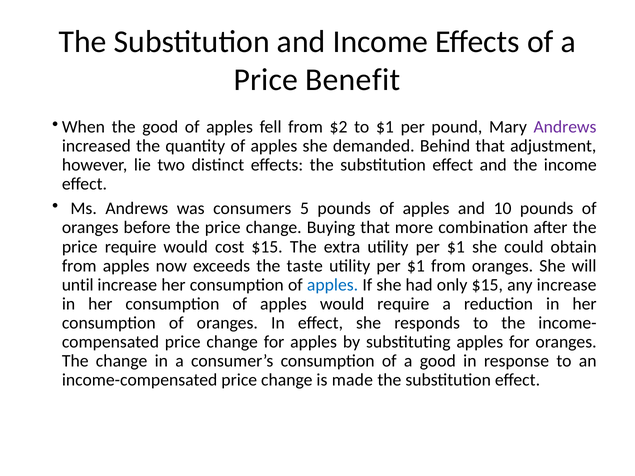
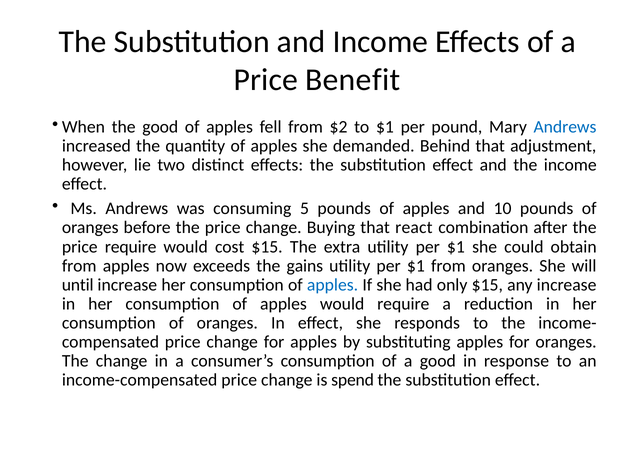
Andrews colour: purple -> blue (565, 127)
consumers: consumers -> consuming (252, 209)
more: more -> react (414, 228)
taste: taste -> gains (305, 266)
made: made -> spend (353, 380)
